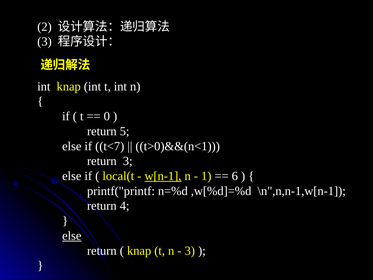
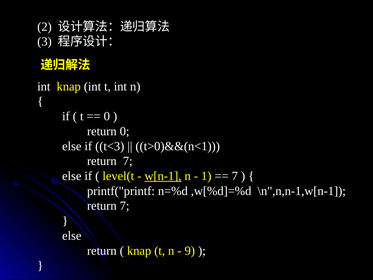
return 5: 5 -> 0 (125, 131)
t<7: t<7 -> t<3 (110, 146)
3: 3 -> 7 (128, 161)
local(t: local(t -> level(t (118, 176)
6: 6 -> 7 (235, 176)
4: 4 -> 7 (125, 206)
else underline: present -> none (72, 236)
3: 3 -> 9 (190, 250)
